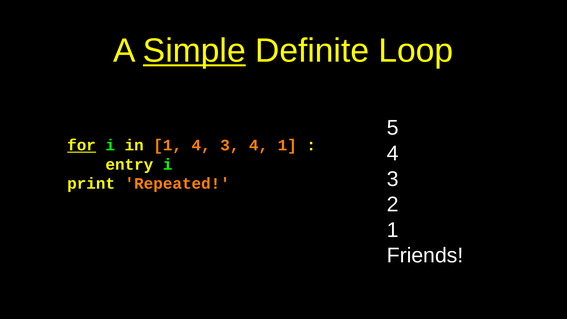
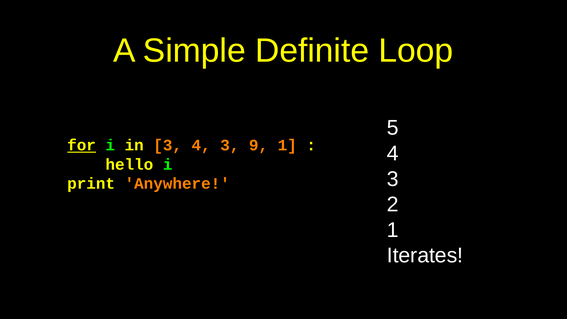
Simple underline: present -> none (194, 51)
in 1: 1 -> 3 (168, 145)
3 4: 4 -> 9 (259, 145)
entry: entry -> hello (129, 164)
Repeated: Repeated -> Anywhere (177, 184)
Friends: Friends -> Iterates (425, 256)
